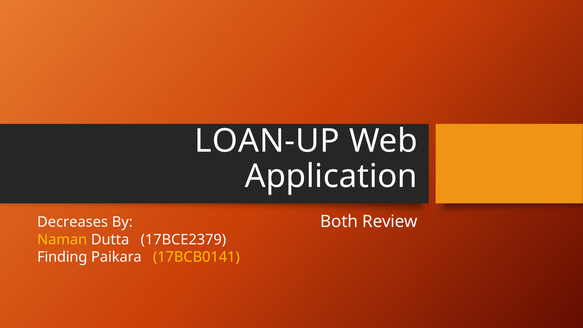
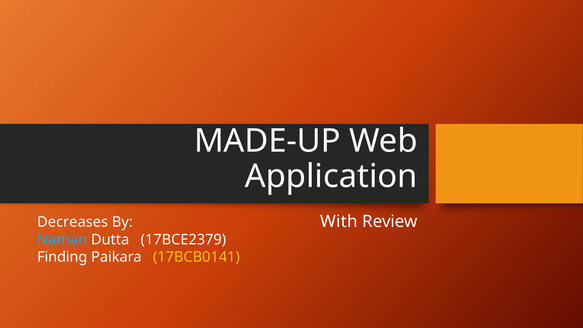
LOAN-UP: LOAN-UP -> MADE-UP (267, 141)
Both: Both -> With (339, 221)
Naman colour: yellow -> light blue (62, 240)
